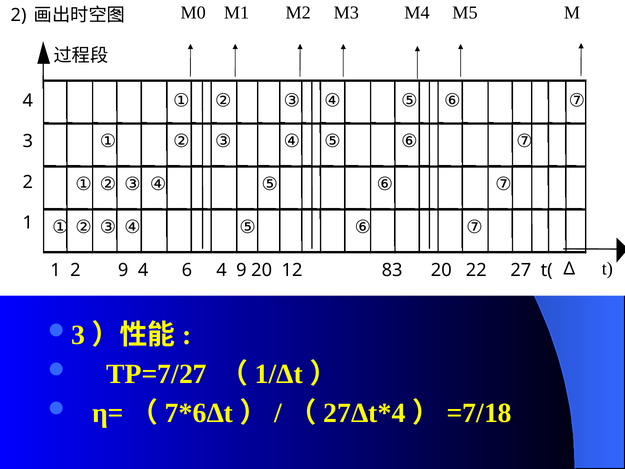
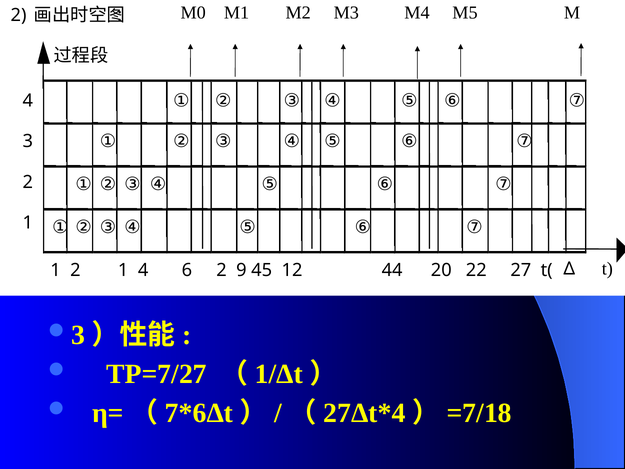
1 2 9: 9 -> 1 (123, 270)
6 4: 4 -> 2 (221, 270)
9 20: 20 -> 45 (262, 270)
83: 83 -> 44 (392, 270)
